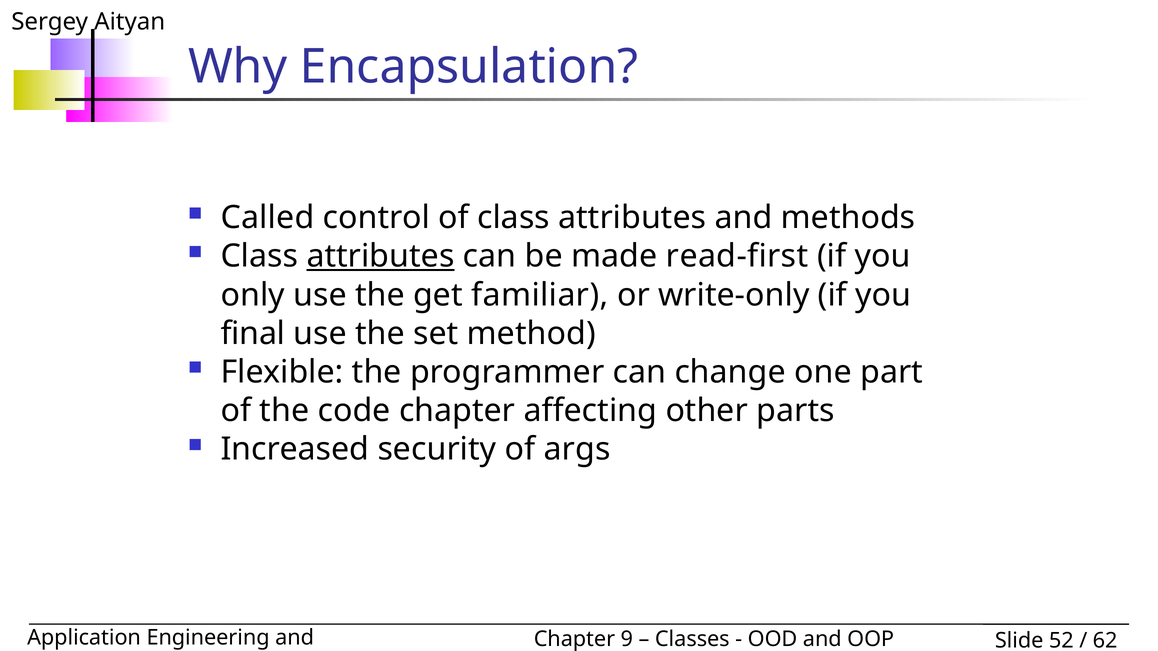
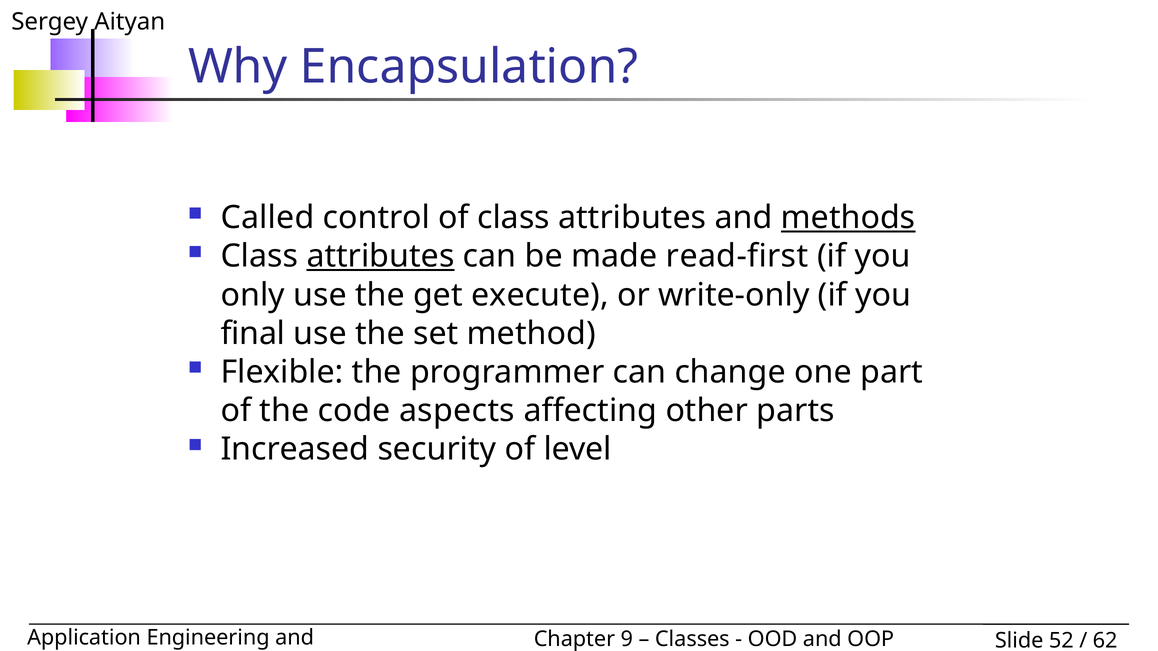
methods underline: none -> present (848, 218)
familiar: familiar -> execute (540, 295)
code chapter: chapter -> aspects (457, 411)
args: args -> level (578, 450)
